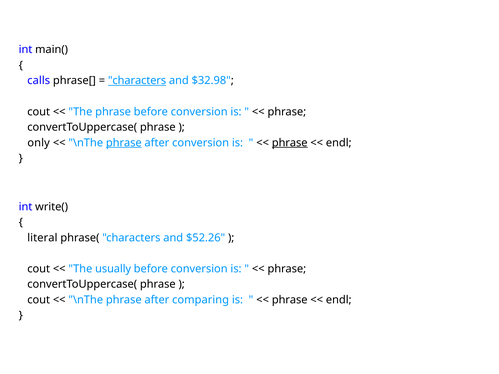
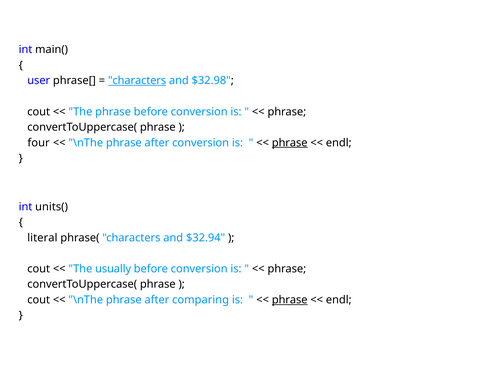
calls: calls -> user (39, 81)
only: only -> four (39, 143)
phrase underline: present -> none (124, 143)
write(: write( -> units( (52, 207)
$52.26: $52.26 -> $32.94 (206, 238)
phrase underline: none -> present (290, 300)
